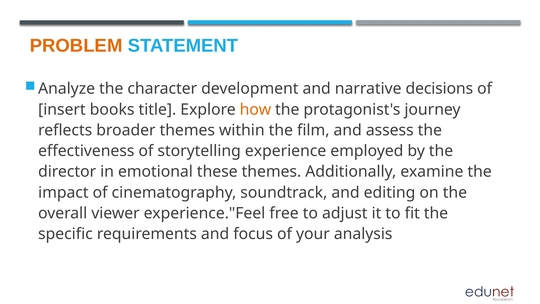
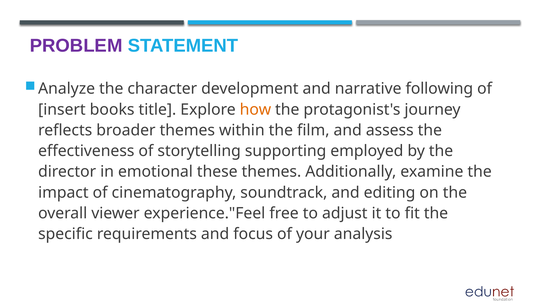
PROBLEM colour: orange -> purple (76, 46)
decisions: decisions -> following (439, 89)
experience: experience -> supporting (286, 151)
